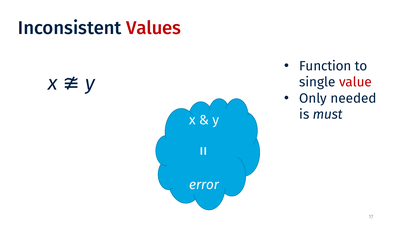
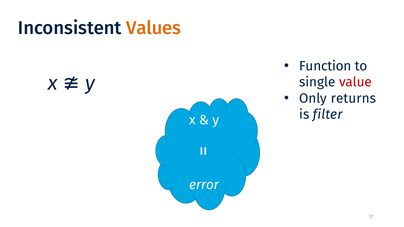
Values colour: red -> orange (154, 28)
needed: needed -> returns (353, 98)
must: must -> filter (328, 115)
